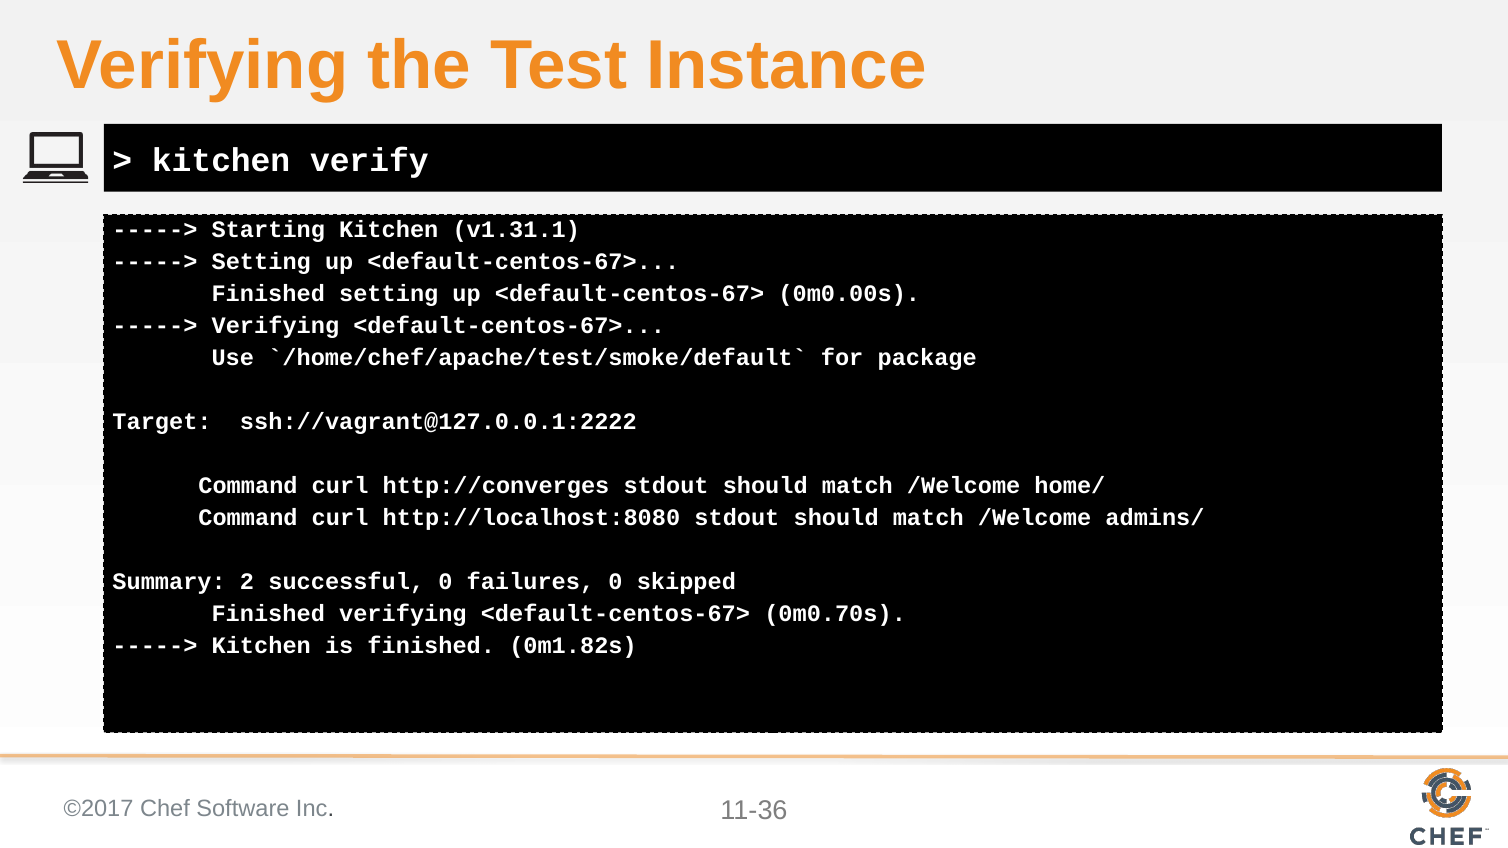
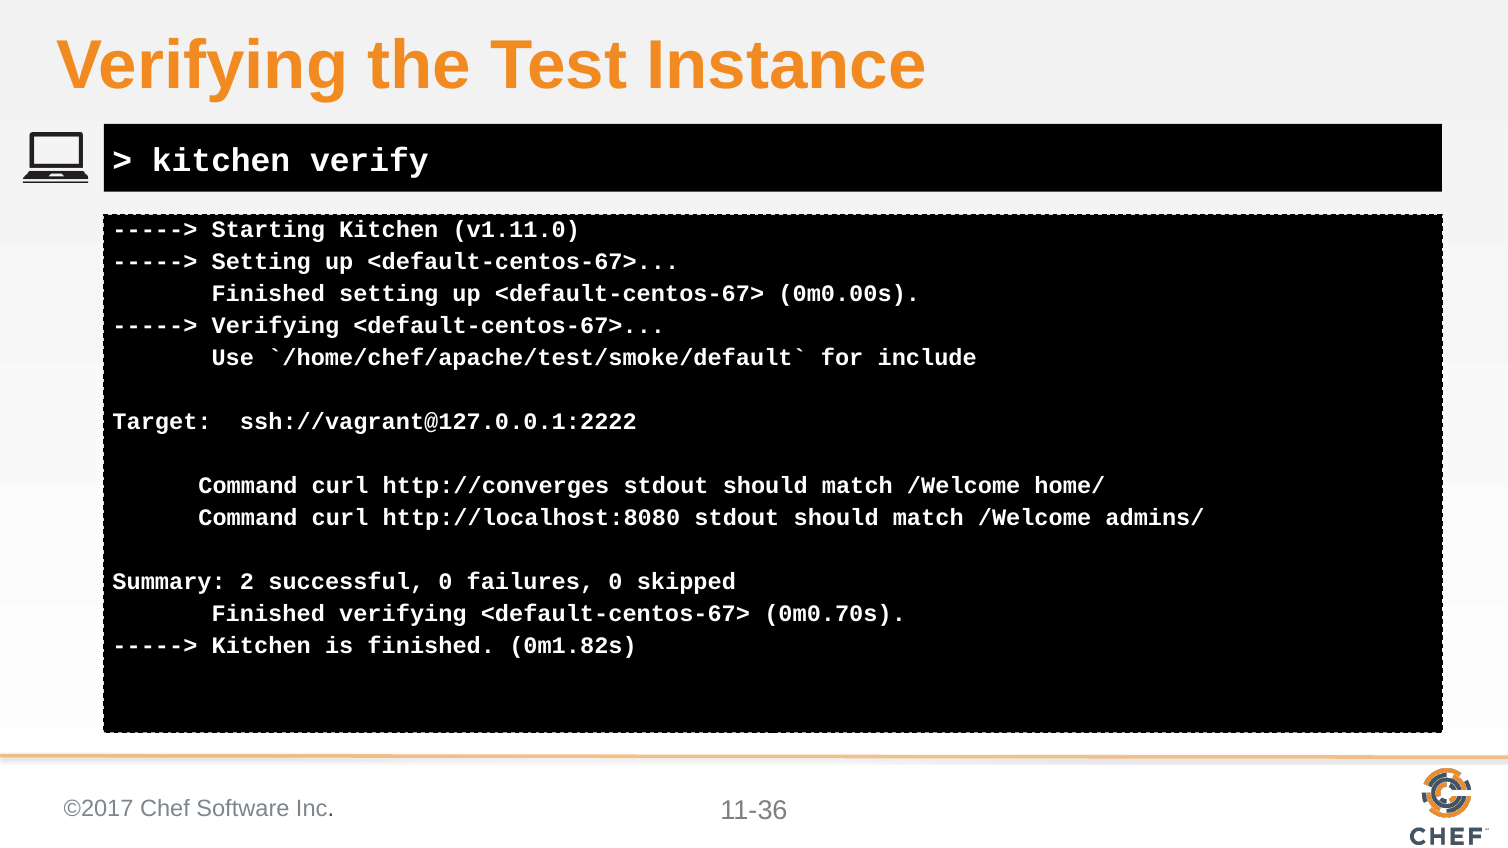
v1.31.1: v1.31.1 -> v1.11.0 (516, 229)
package: package -> include (927, 358)
